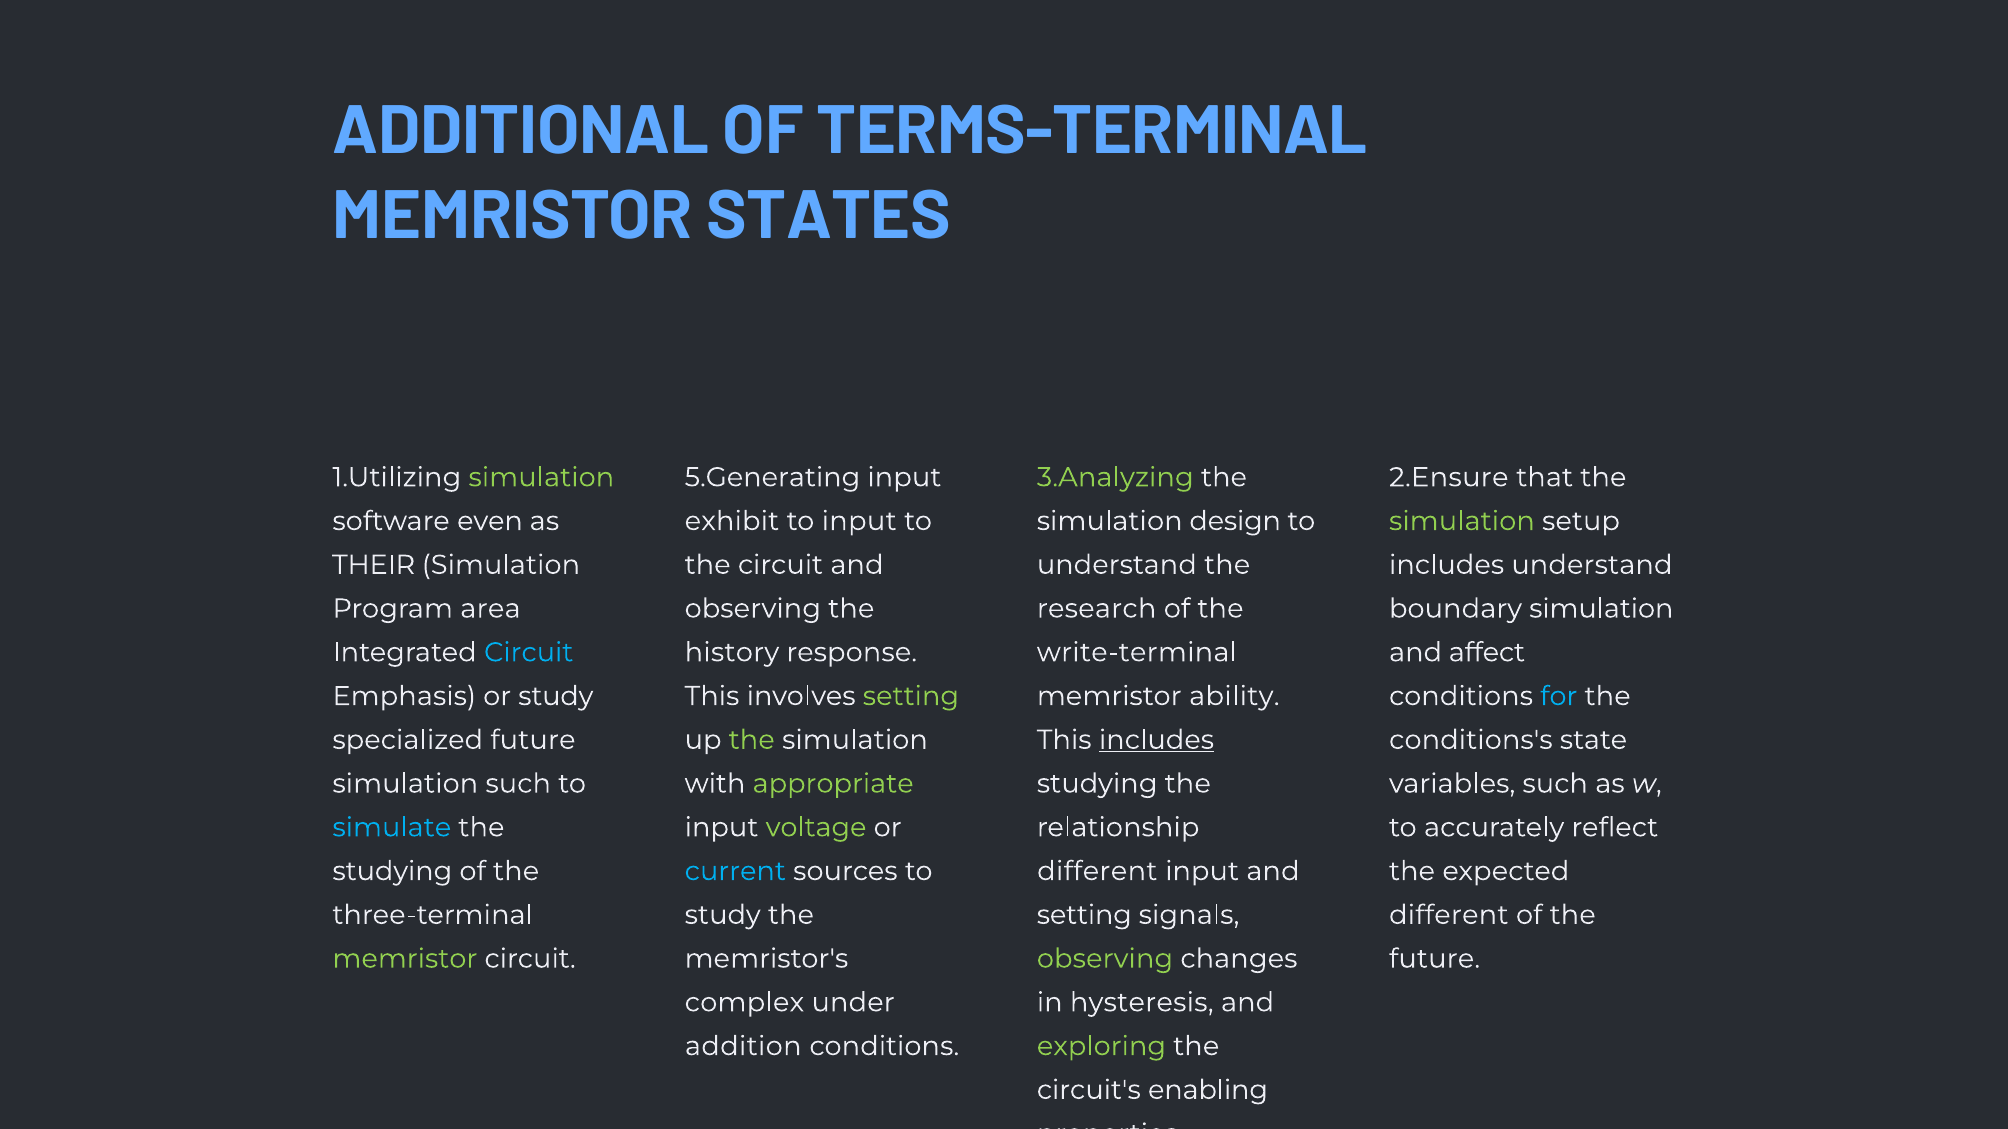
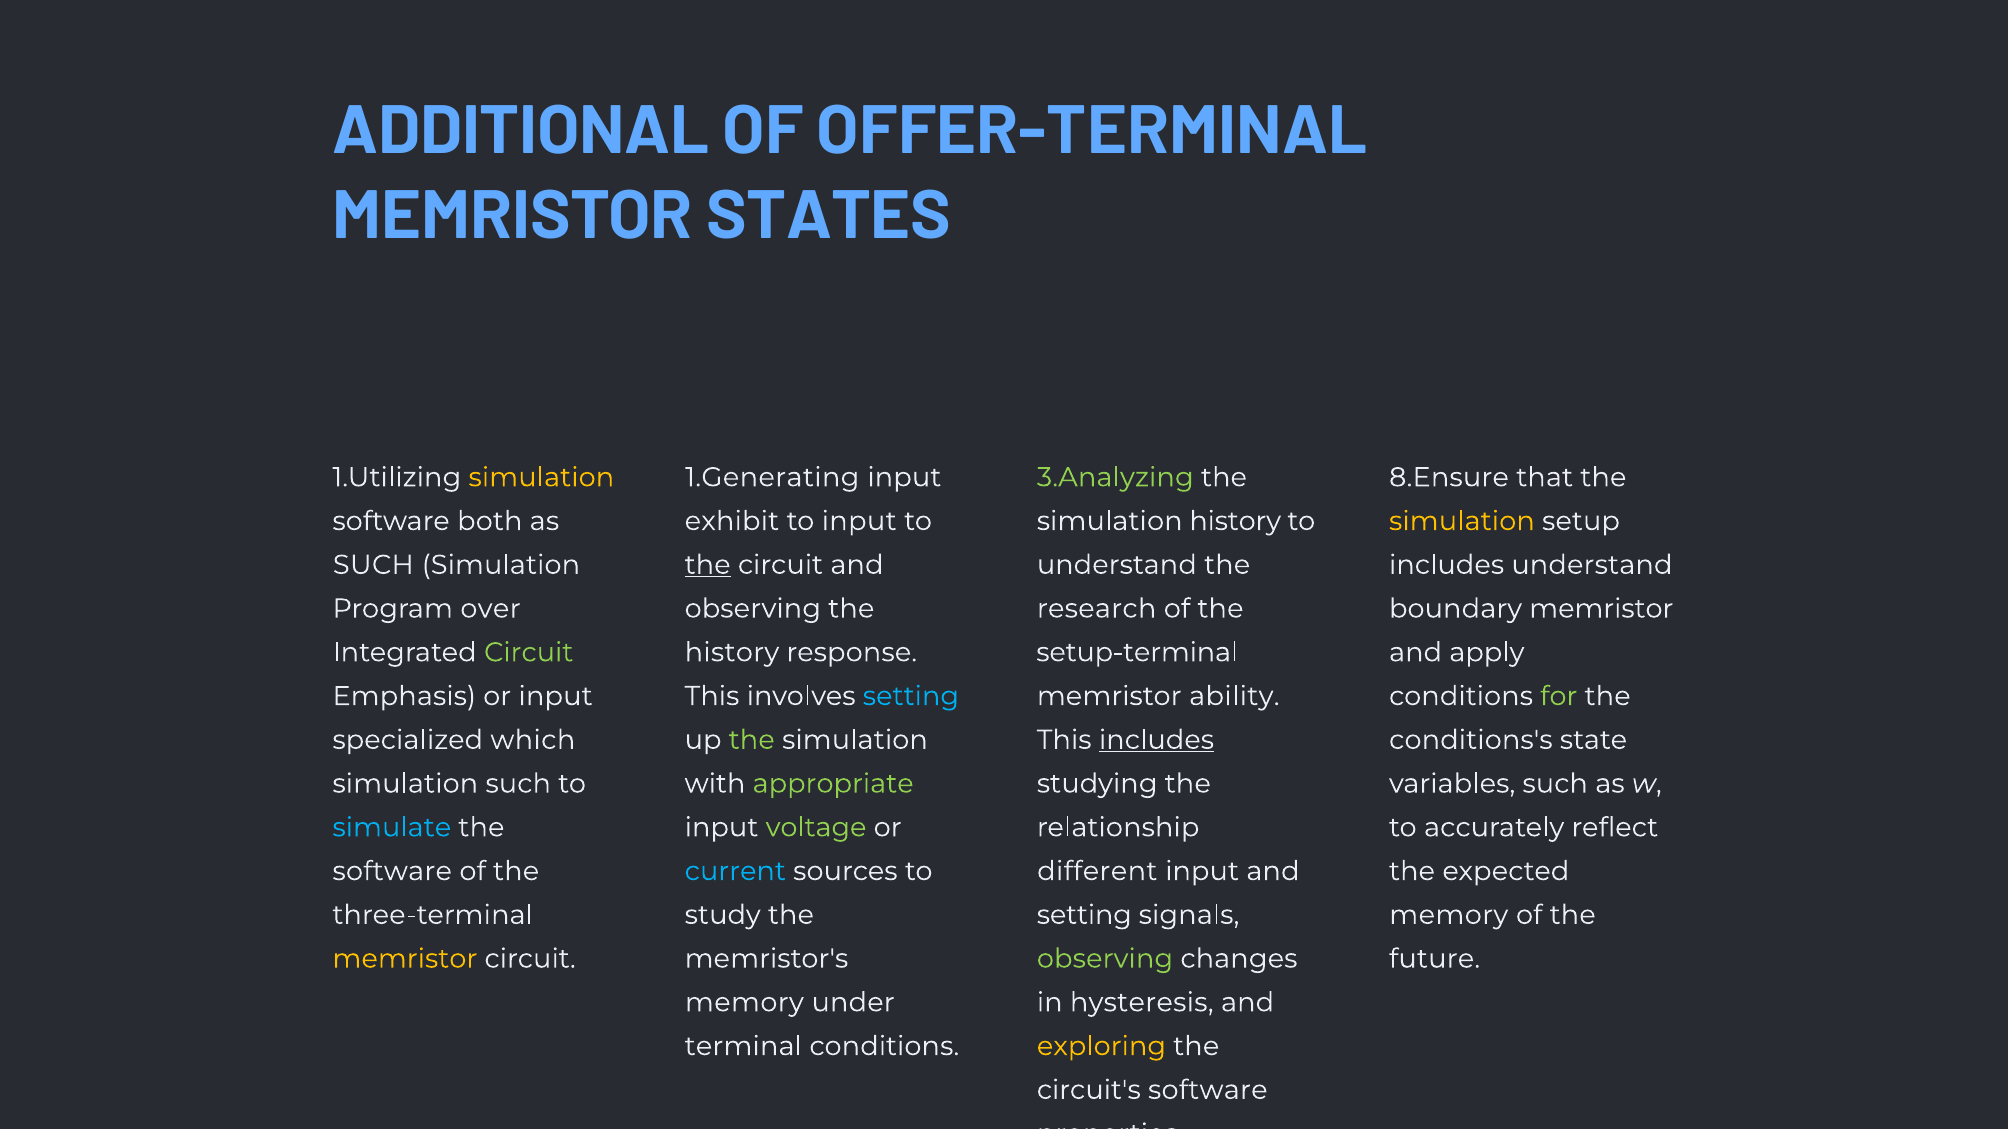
TERMS-TERMINAL: TERMS-TERMINAL -> OFFER-TERMINAL (1092, 131)
5.Generating: 5.Generating -> 1.Generating (772, 478)
simulation colour: light green -> yellow (541, 478)
2.Ensure: 2.Ensure -> 8.Ensure (1449, 478)
even: even -> both (490, 521)
simulation design: design -> history (1235, 521)
simulation colour: light green -> yellow (1462, 521)
THEIR: THEIR -> SUCH (373, 565)
the underline: none -> present (708, 565)
area: area -> over (490, 609)
boundary simulation: simulation -> memristor (1601, 609)
Circuit colour: light blue -> light green (529, 653)
write-terminal: write-terminal -> setup-terminal (1137, 653)
affect: affect -> apply (1487, 653)
or study: study -> input (556, 696)
setting colour: light green -> light blue (911, 696)
for colour: light blue -> light green (1559, 696)
specialized future: future -> which (533, 740)
studying: studying -> software (392, 872)
different: different -> memory (1449, 915)
memristor colour: light green -> yellow (405, 959)
complex: complex -> memory (744, 1003)
addition: addition -> terminal (743, 1047)
exploring colour: light green -> yellow (1101, 1047)
circuit's enabling: enabling -> software (1208, 1090)
